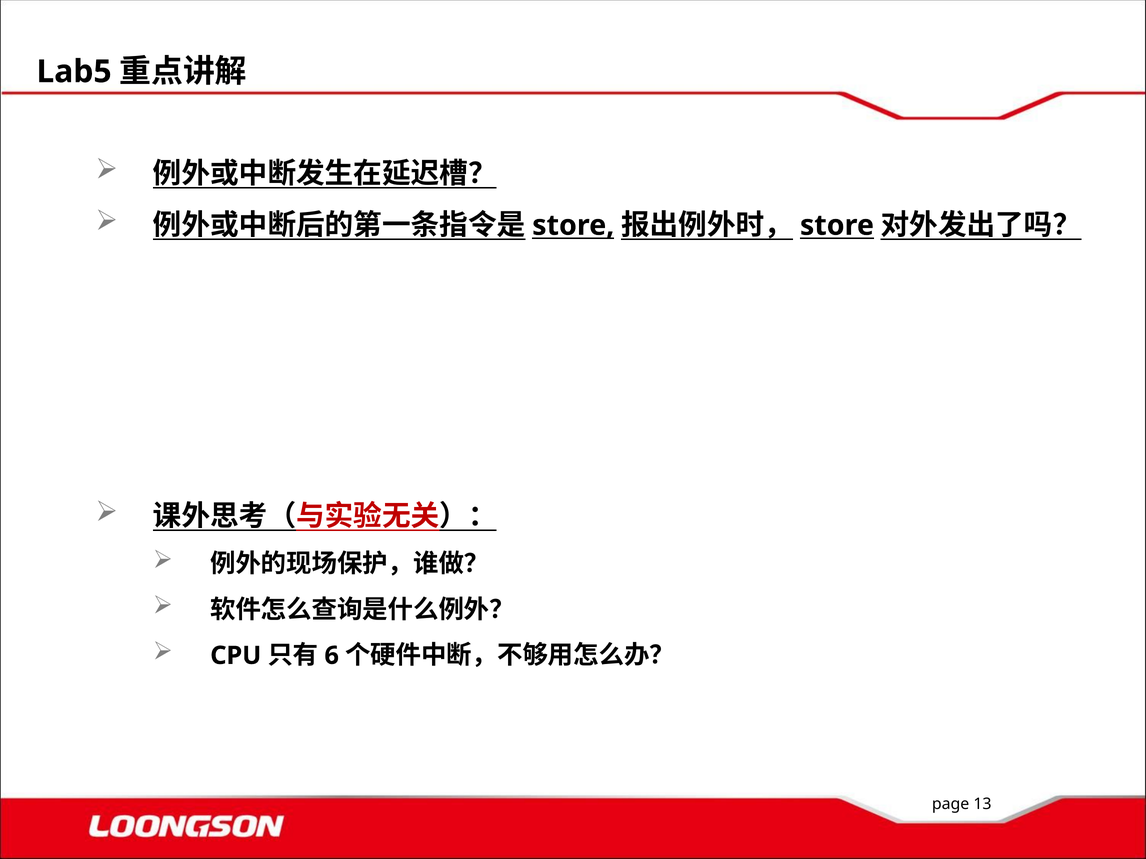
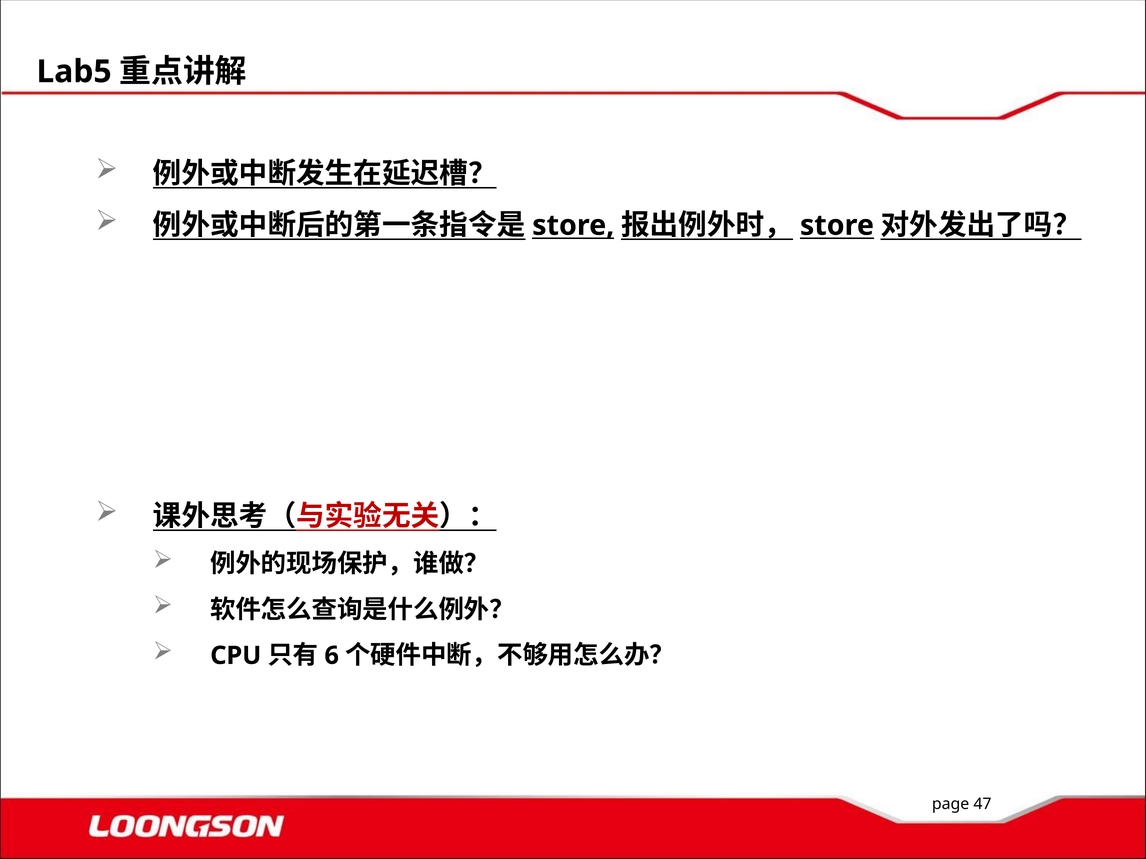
13: 13 -> 47 (983, 804)
